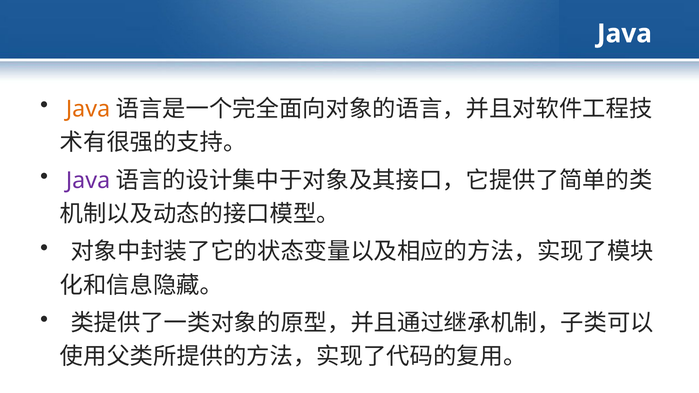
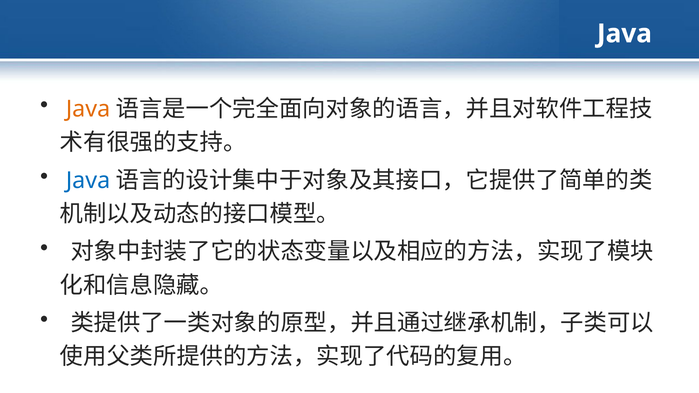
Java colour: purple -> blue (88, 180)
